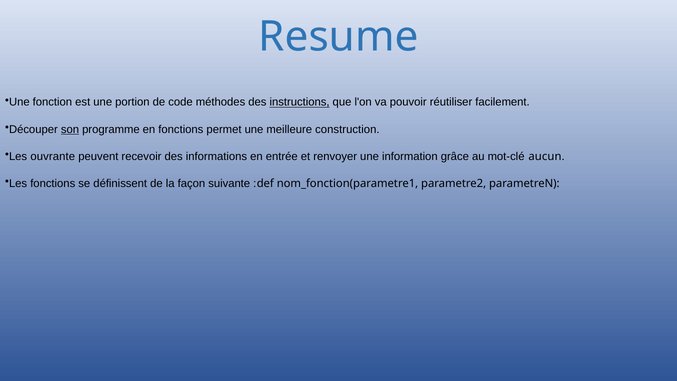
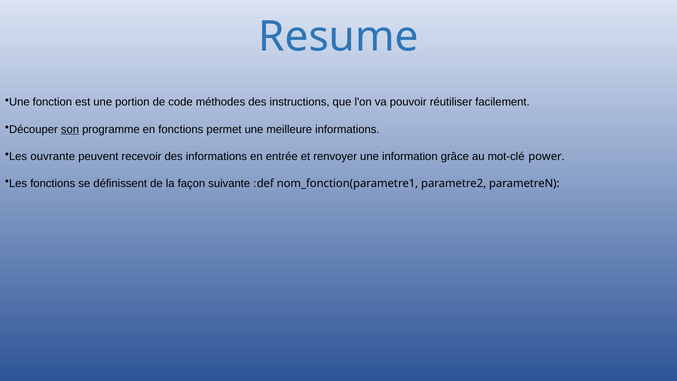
instructions underline: present -> none (300, 102)
meilleure construction: construction -> informations (347, 129)
aucun: aucun -> power (545, 156)
